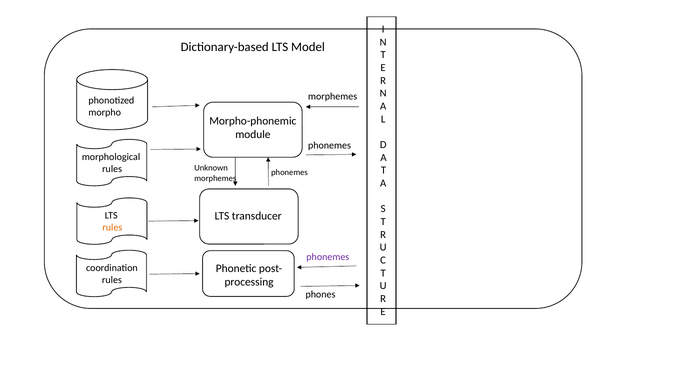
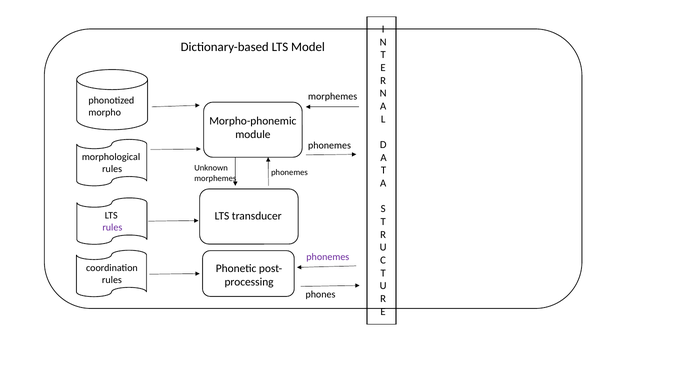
rules colour: orange -> purple (112, 228)
